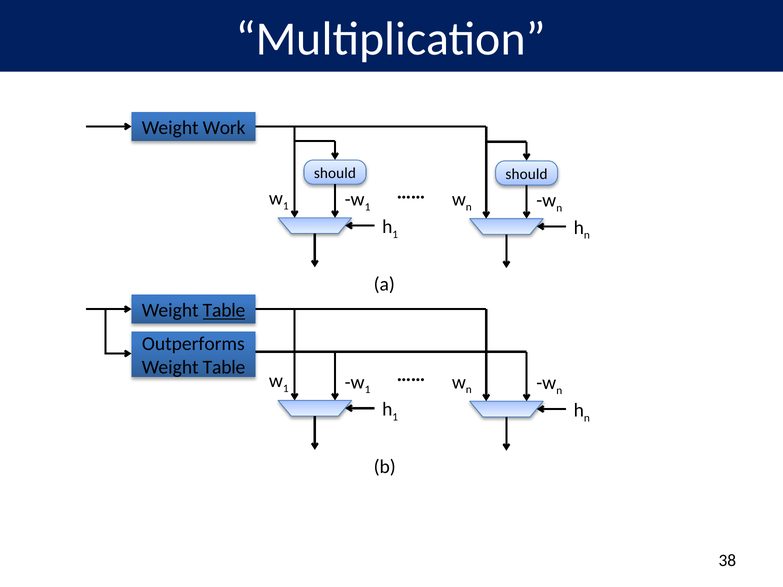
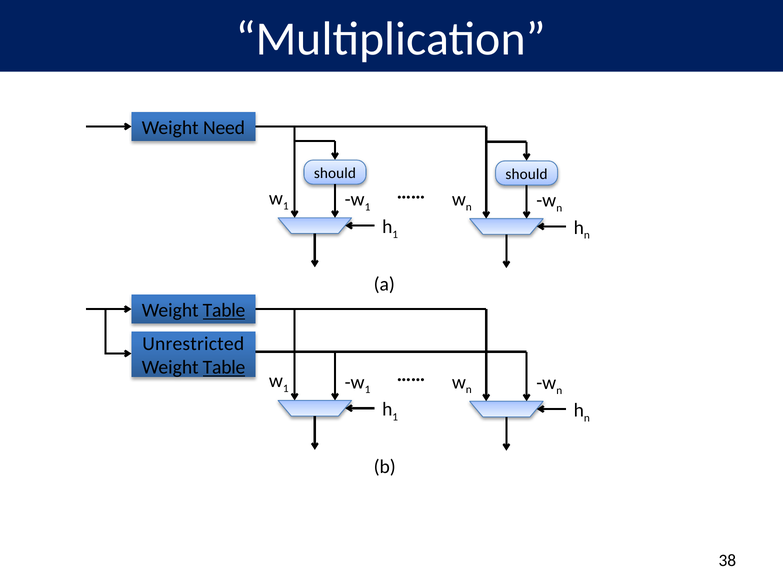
Work: Work -> Need (224, 128)
Outperforms: Outperforms -> Unrestricted (193, 344)
Table underline: none -> present (224, 368)
